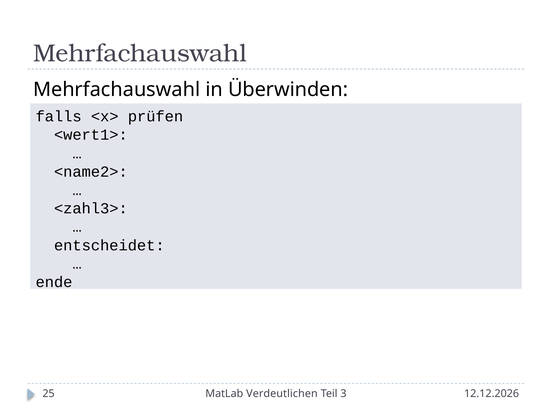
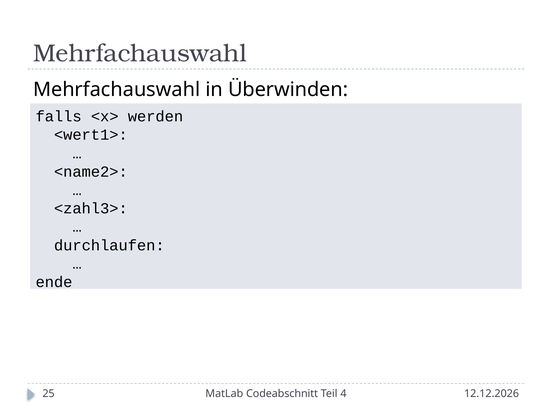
prüfen: prüfen -> werden (155, 116)
entscheidet: entscheidet -> durchlaufen (109, 245)
Verdeutlichen: Verdeutlichen -> Codeabschnitt (282, 394)
3: 3 -> 4 (343, 394)
